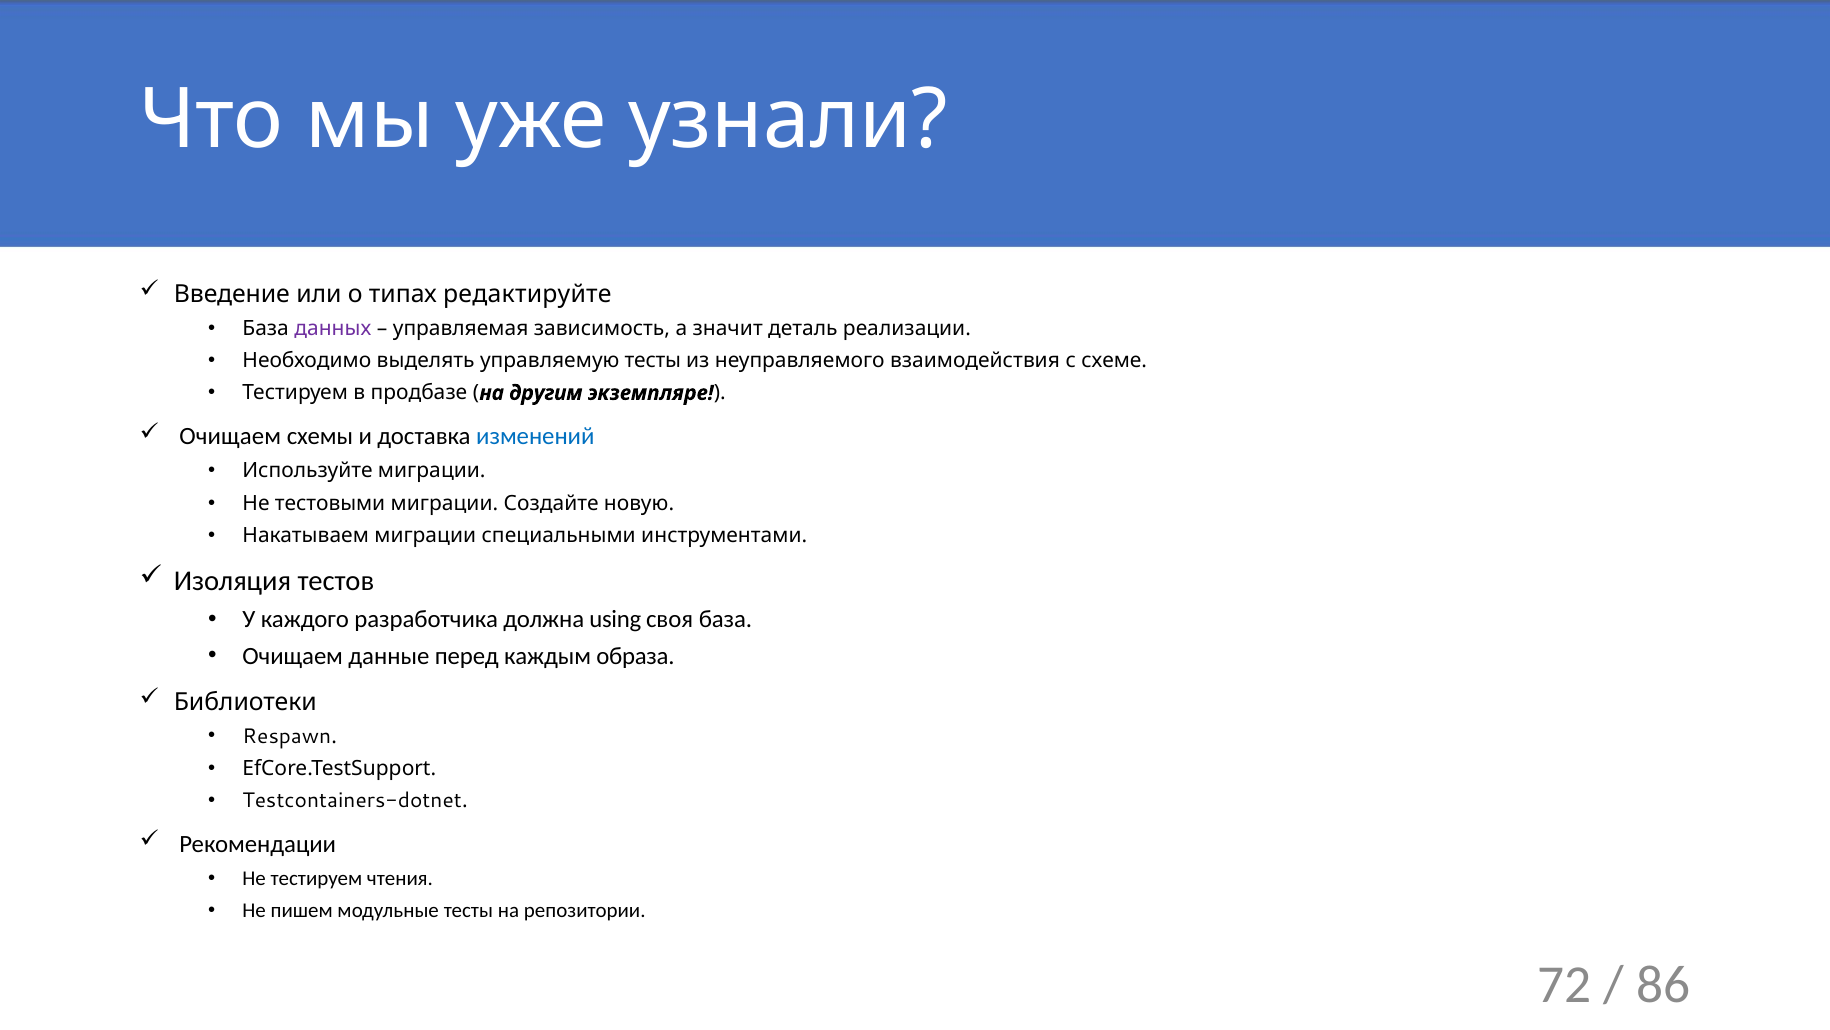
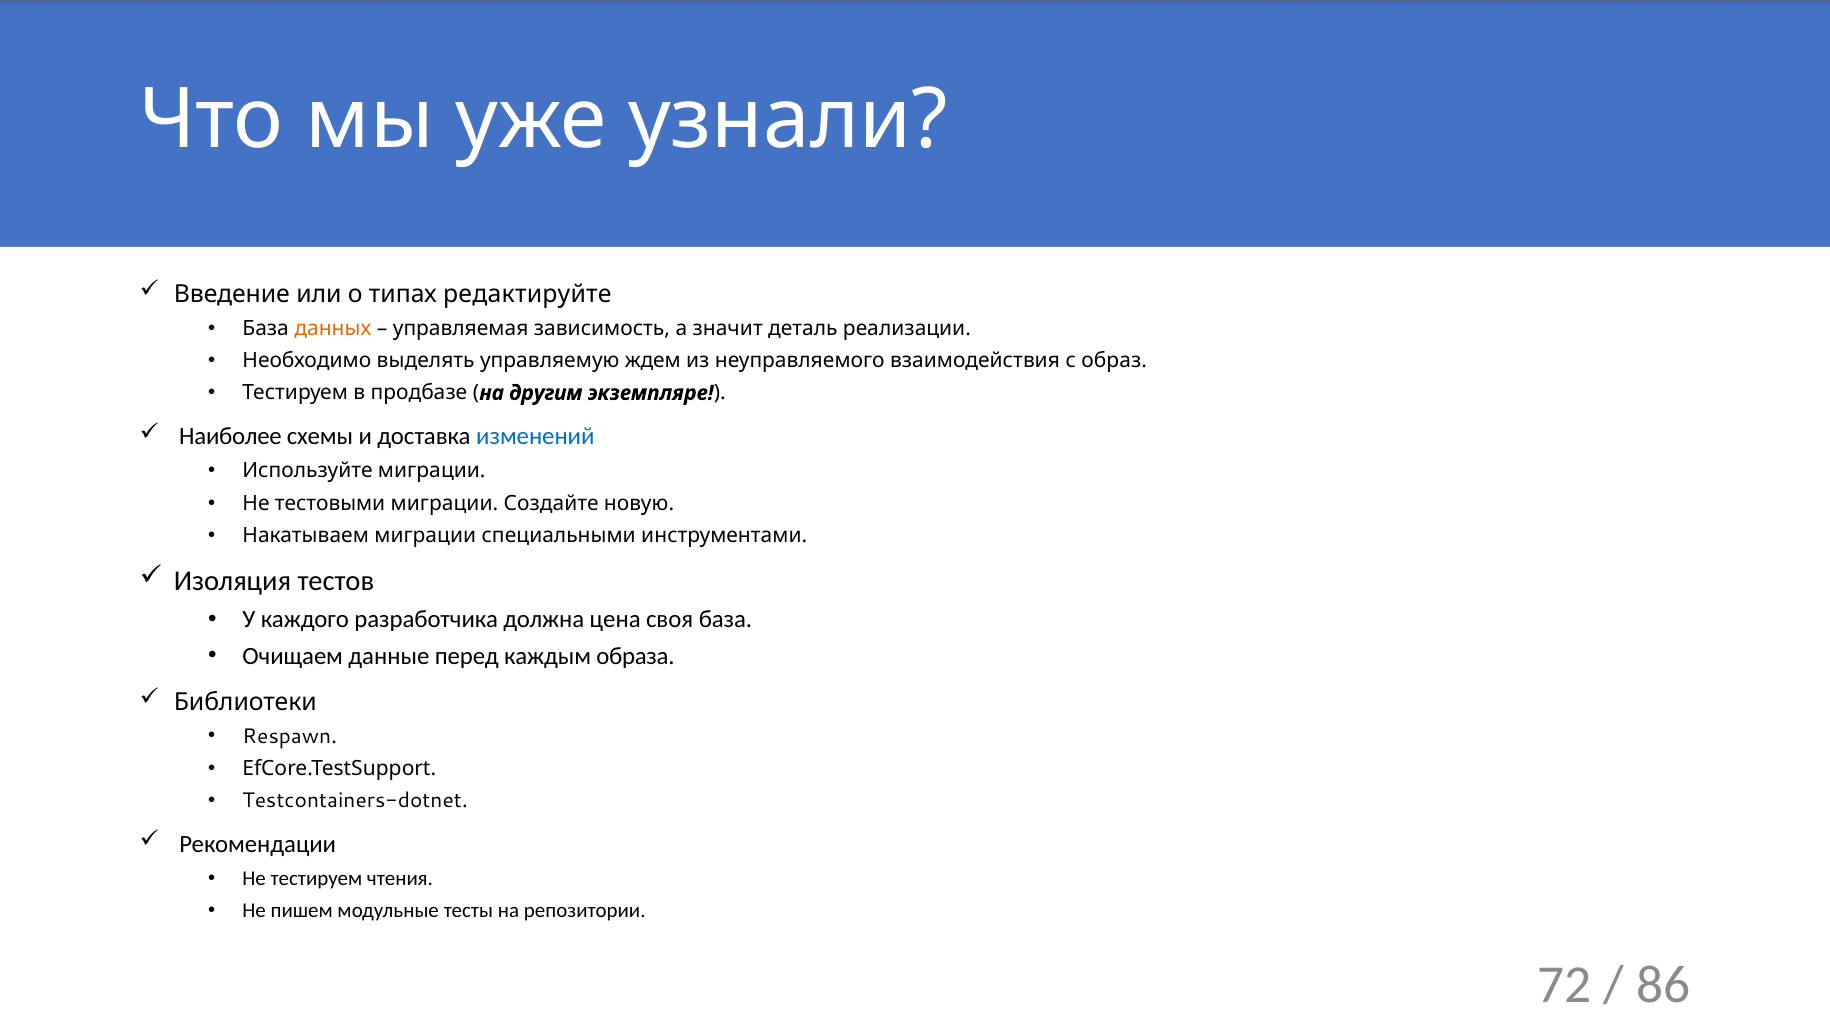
данных colour: purple -> orange (333, 328)
управляемую тесты: тесты -> ждем (653, 361)
схеме: схеме -> образ (1114, 361)
Очищаем: Очищаем -> Наиболее (230, 436)
using: using -> цена (615, 619)
